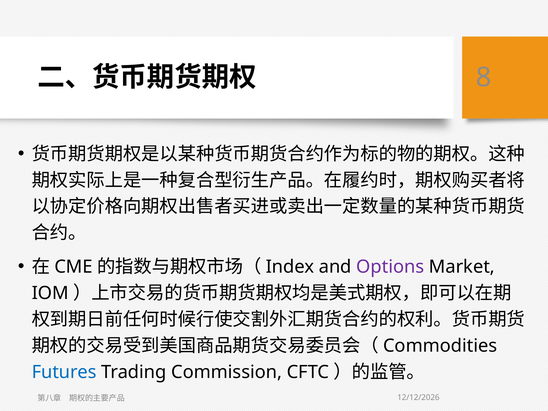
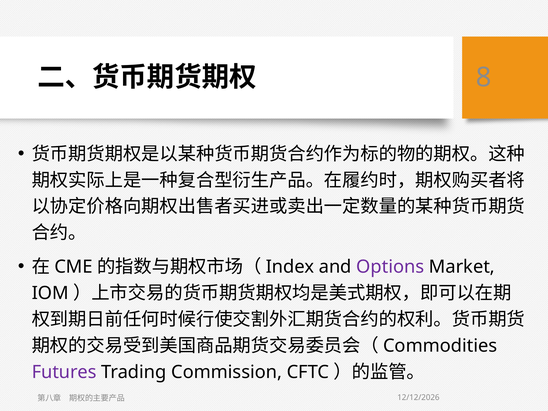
Futures colour: blue -> purple (64, 372)
